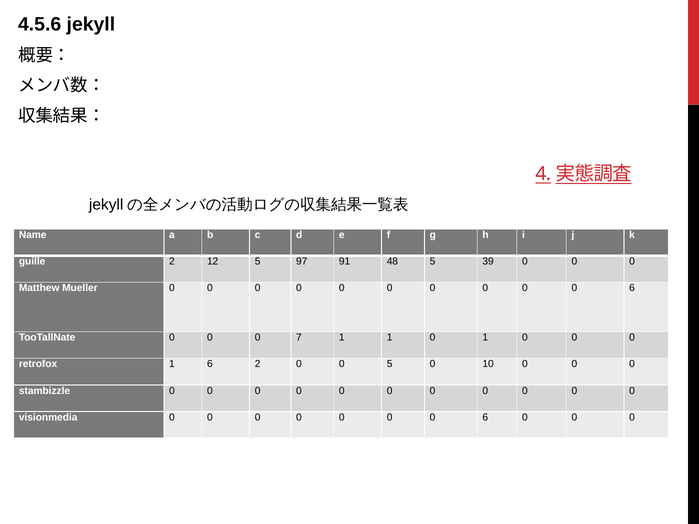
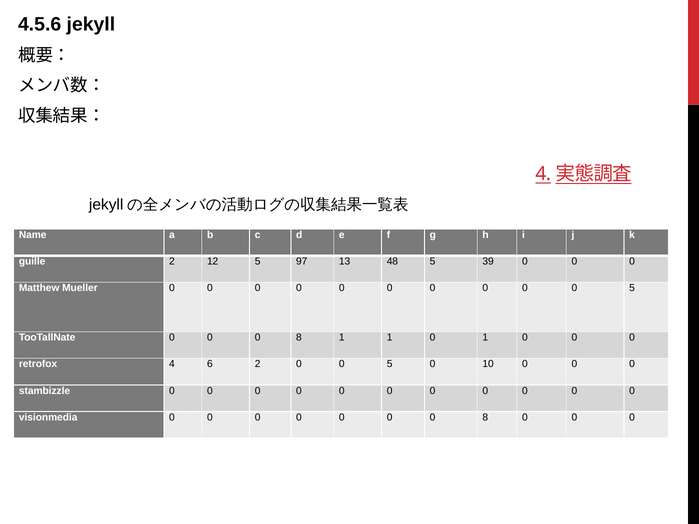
91: 91 -> 13 (345, 262)
6: 6 -> 5 (632, 288)
7: 7 -> 8 (299, 338)
retrofox 1: 1 -> 4 (172, 364)
6: 6 -> 8 (485, 417)
